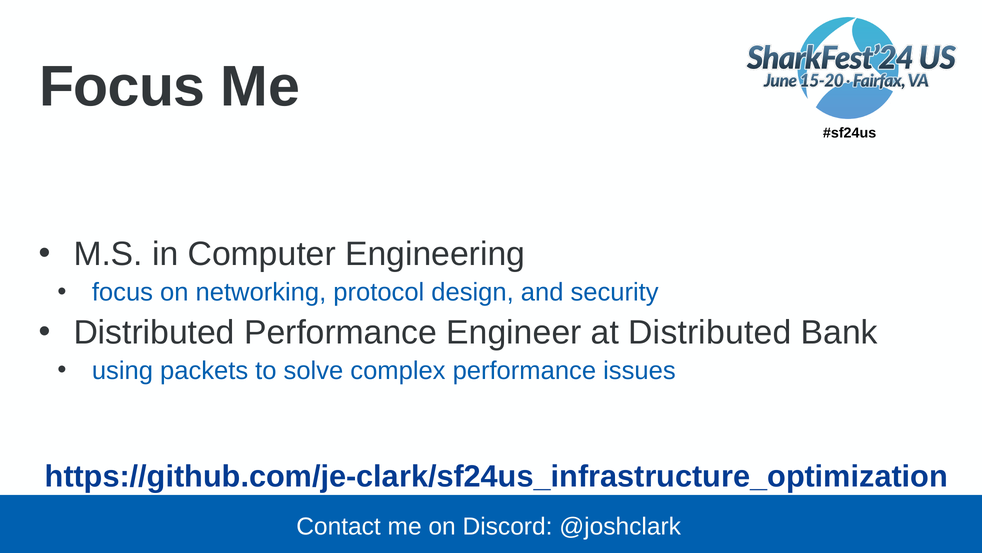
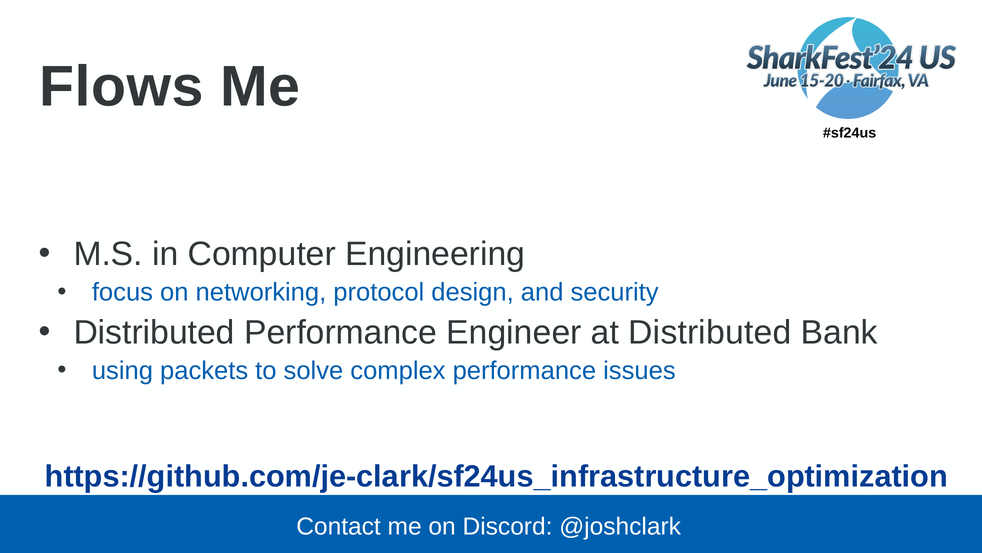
Focus: Focus -> Flows (122, 87)
